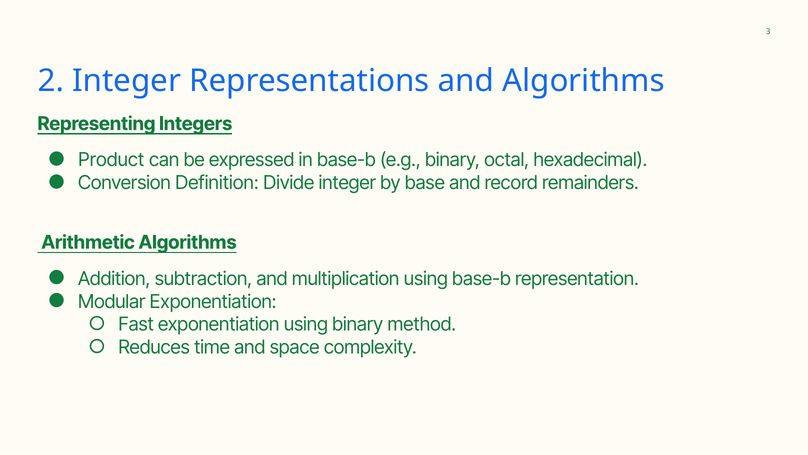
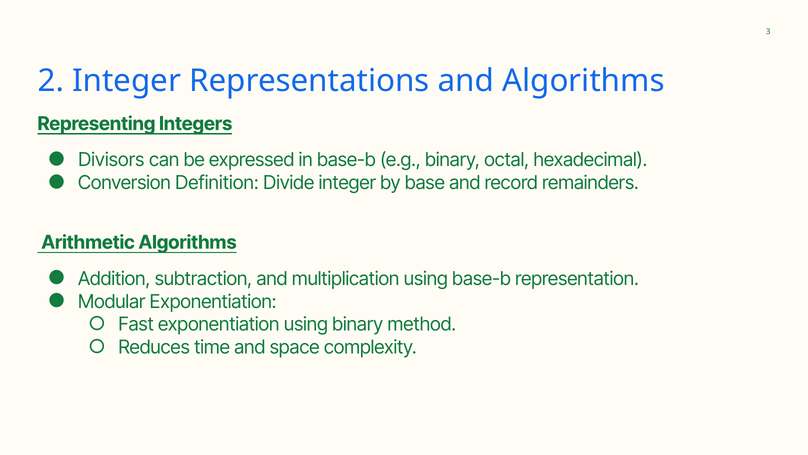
Product: Product -> Divisors (111, 160)
